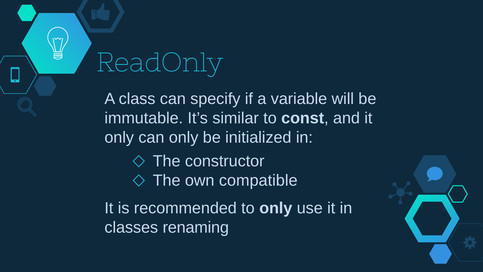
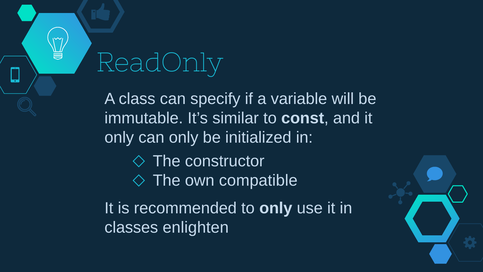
renaming: renaming -> enlighten (196, 227)
